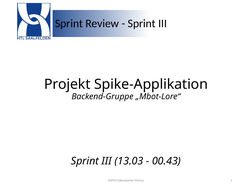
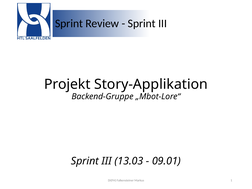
Spike-Applikation: Spike-Applikation -> Story-Applikation (151, 84)
00.43: 00.43 -> 09.01 (166, 161)
